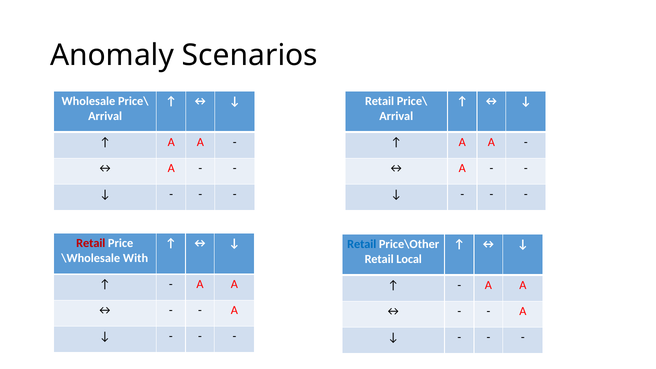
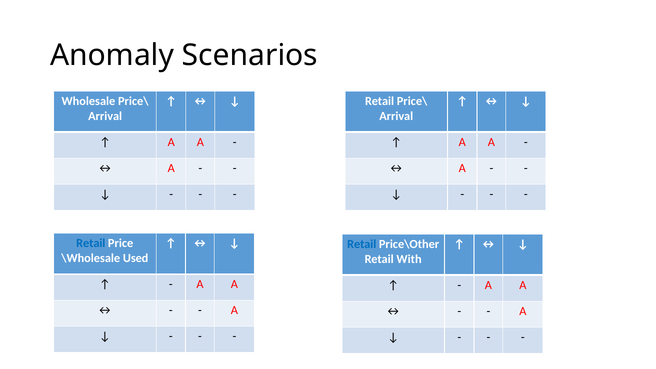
Retail colour: red -> blue (91, 243)
With: With -> Used (136, 258)
Local: Local -> With (409, 259)
